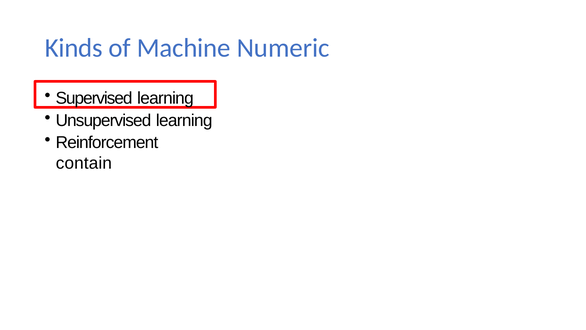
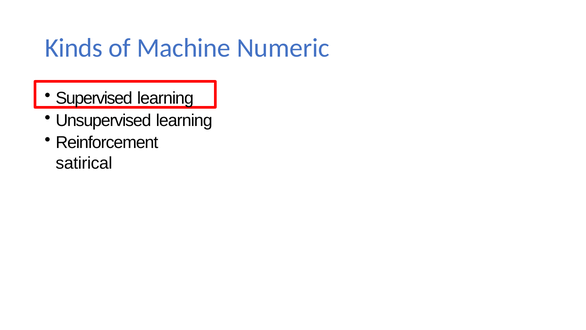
contain: contain -> satirical (84, 163)
